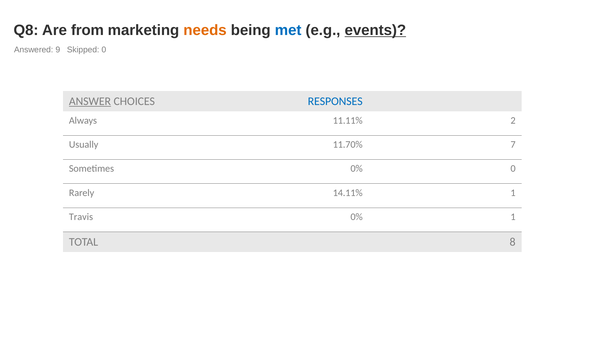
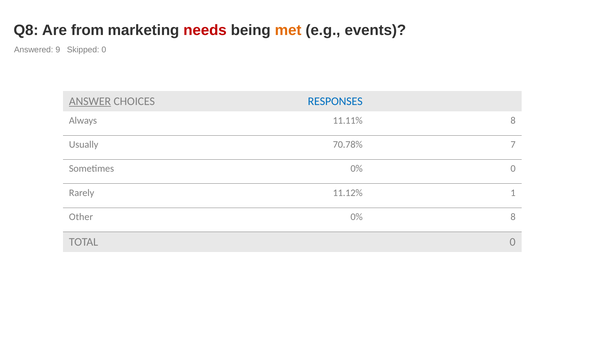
needs colour: orange -> red (205, 30)
met colour: blue -> orange (288, 30)
events underline: present -> none (375, 30)
11.11% 2: 2 -> 8 (513, 120)
11.70%: 11.70% -> 70.78% (348, 145)
14.11%: 14.11% -> 11.12% (348, 193)
Travis: Travis -> Other (81, 217)
0% 1: 1 -> 8 (513, 217)
TOTAL 8: 8 -> 0 (513, 242)
